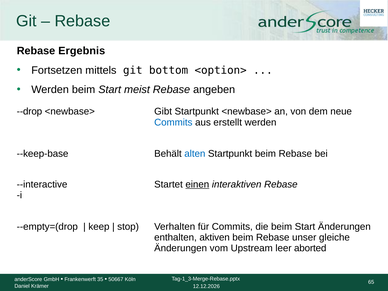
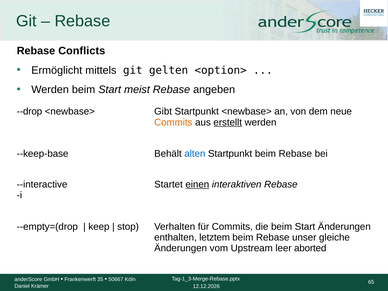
Ergebnis: Ergebnis -> Conflicts (82, 51)
Fortsetzen: Fortsetzen -> Ermöglicht (57, 70)
bottom: bottom -> gelten (169, 70)
Commits colour: blue -> orange (173, 122)
erstellt underline: none -> present (228, 122)
aktiven: aktiven -> letztem (215, 237)
